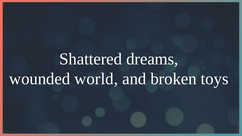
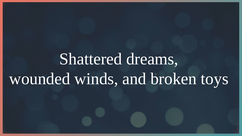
world: world -> winds (96, 79)
